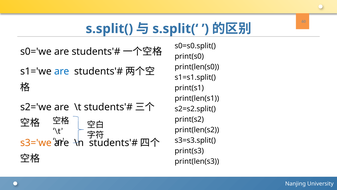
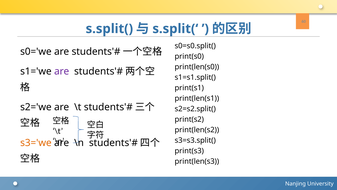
are colour: blue -> purple (62, 71)
